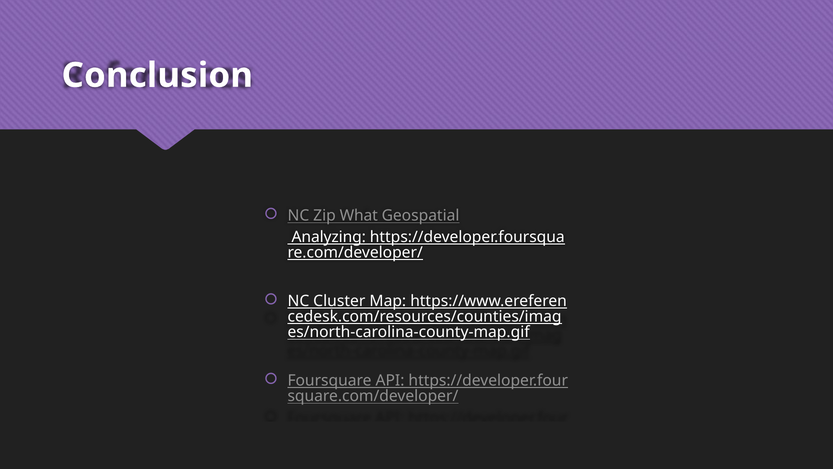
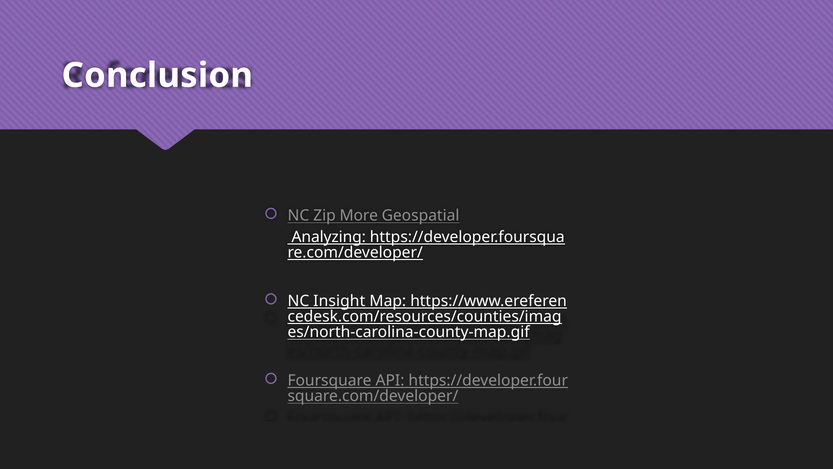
What: What -> More (359, 215)
Cluster: Cluster -> Insight (339, 301)
